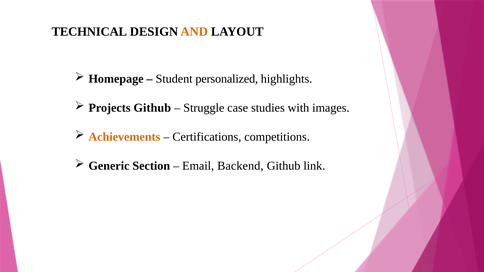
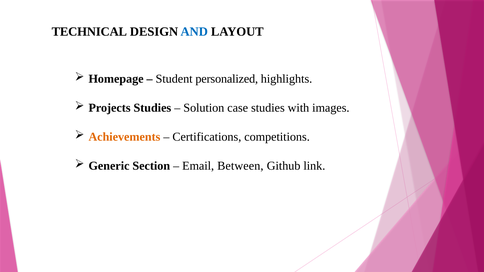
AND colour: orange -> blue (194, 32)
Projects Github: Github -> Studies (152, 108)
Struggle: Struggle -> Solution (204, 108)
Backend: Backend -> Between (240, 166)
